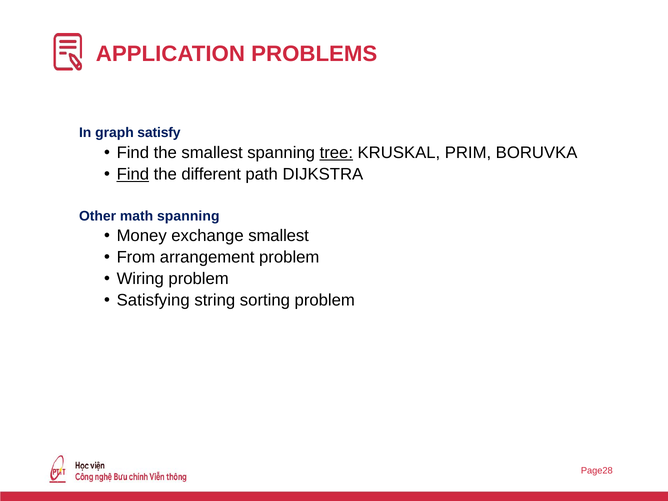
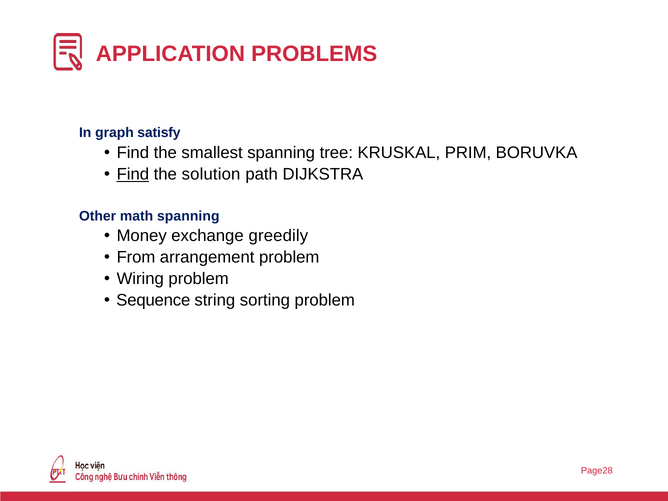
tree underline: present -> none (336, 153)
different: different -> solution (211, 174)
exchange smallest: smallest -> greedily (278, 236)
Satisfying: Satisfying -> Sequence (153, 300)
